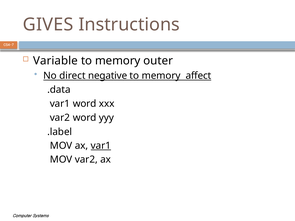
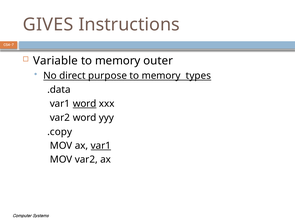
negative: negative -> purpose (108, 76)
affect: affect -> types (198, 76)
word underline: none -> present (85, 104)
.label: .label -> .copy (60, 132)
